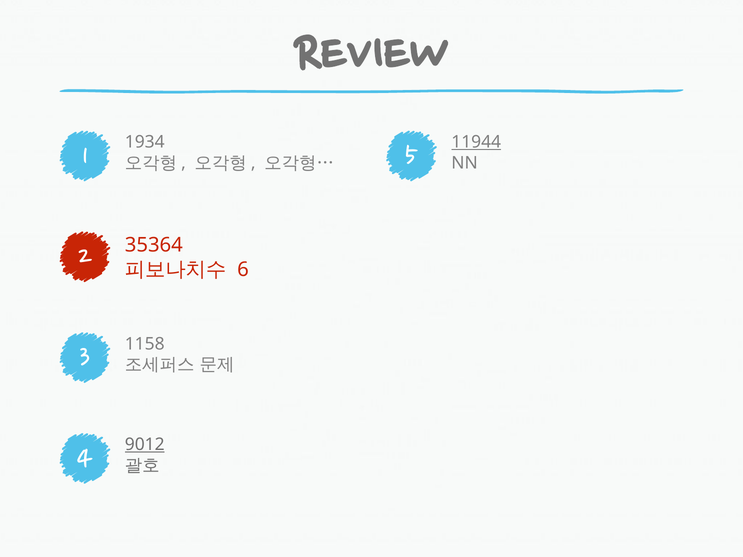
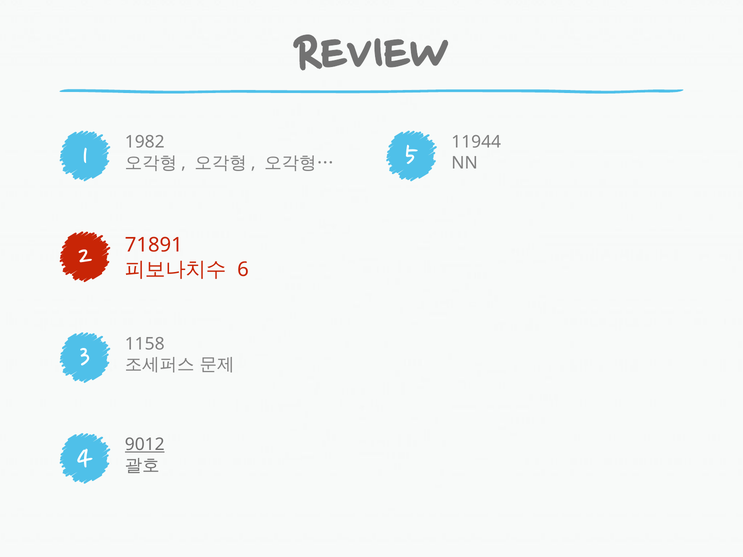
1934: 1934 -> 1982 (145, 142)
11944 underline: present -> none (476, 142)
35364: 35364 -> 71891 (154, 245)
